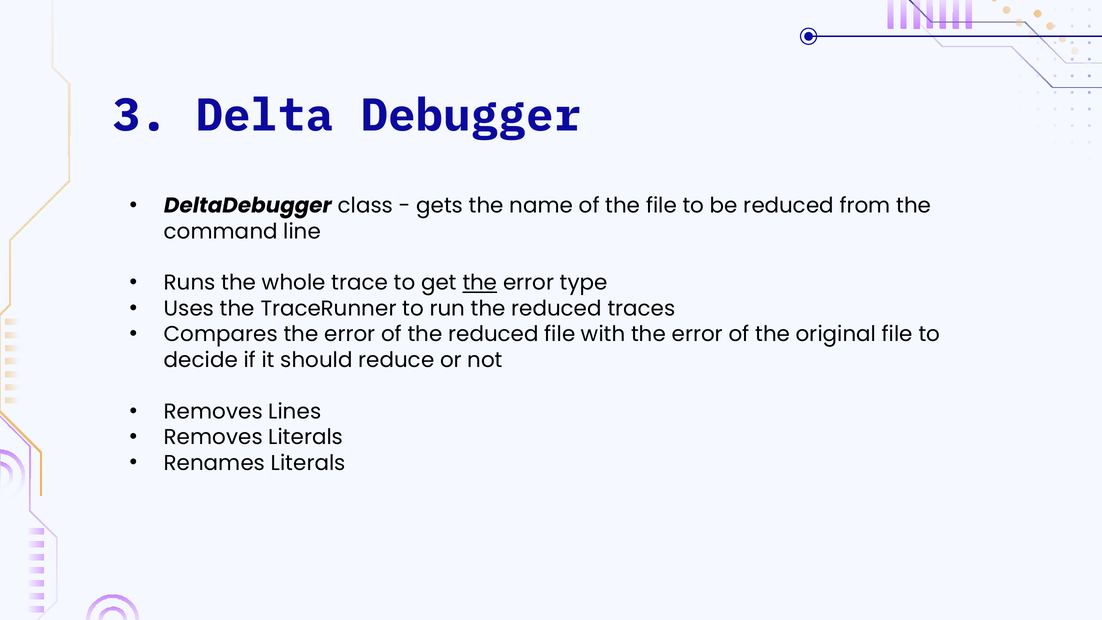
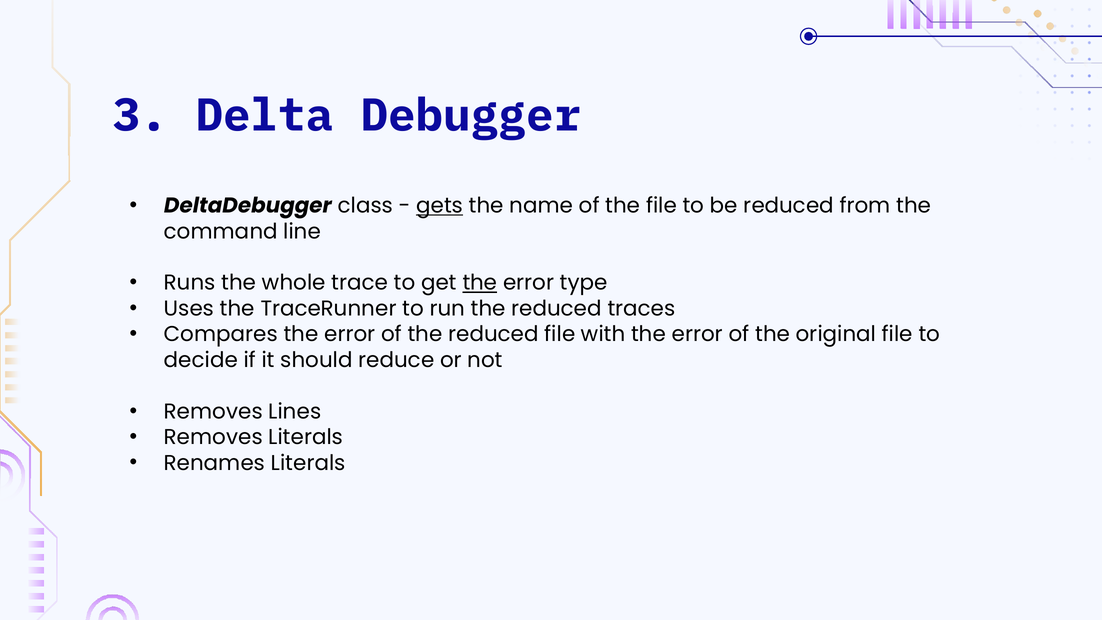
gets underline: none -> present (440, 206)
